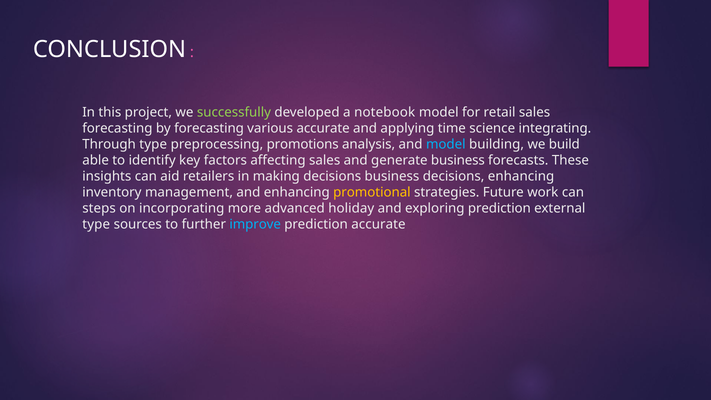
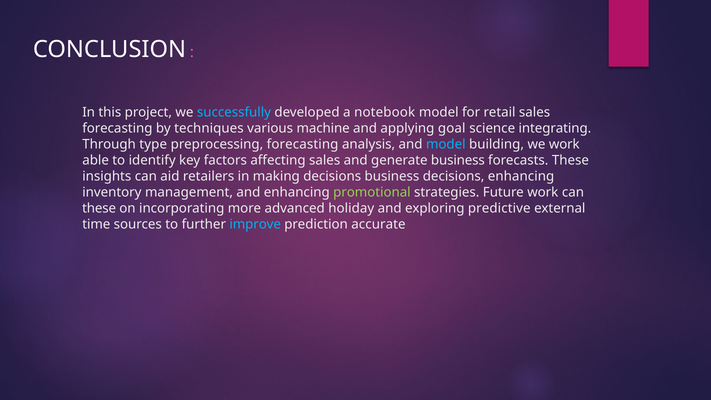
successfully colour: light green -> light blue (234, 112)
by forecasting: forecasting -> techniques (209, 128)
various accurate: accurate -> machine (323, 128)
time: time -> goal (452, 128)
preprocessing promotions: promotions -> forecasting (303, 144)
we build: build -> work (564, 144)
promotional colour: yellow -> light green (372, 192)
steps: steps -> these (99, 208)
exploring prediction: prediction -> predictive (499, 208)
type: type -> time (96, 224)
